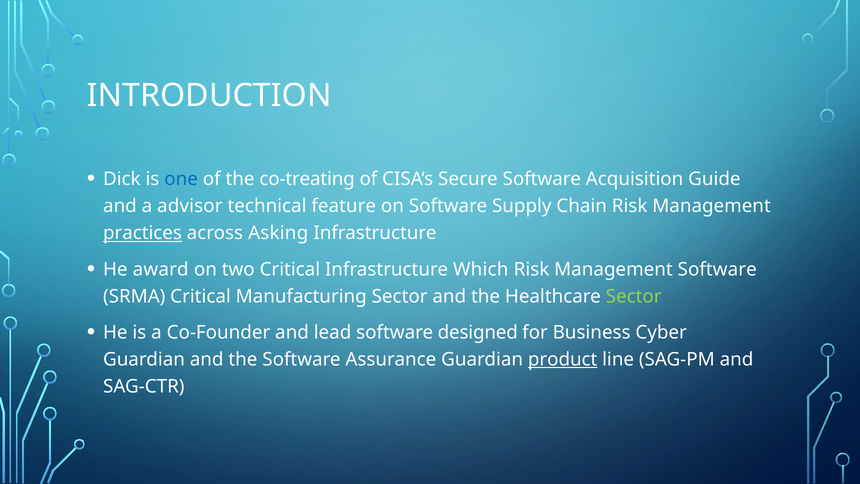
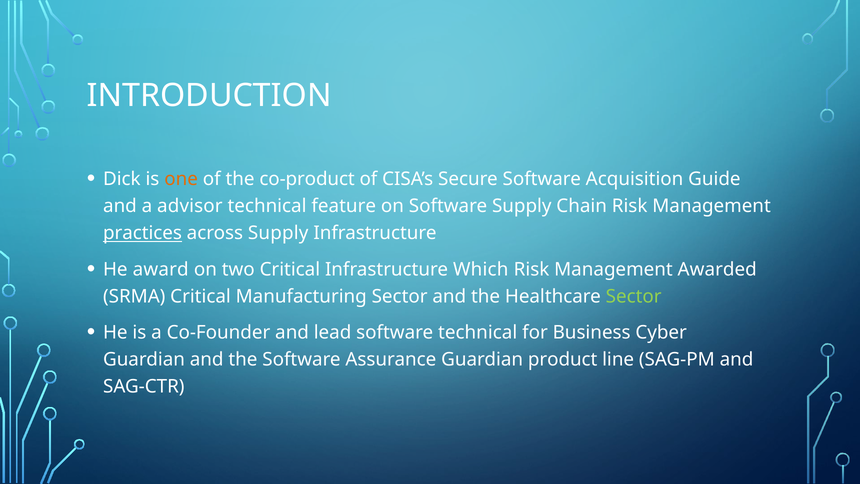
one colour: blue -> orange (181, 179)
co-treating: co-treating -> co-product (307, 179)
across Asking: Asking -> Supply (278, 233)
Management Software: Software -> Awarded (717, 269)
software designed: designed -> technical (478, 332)
product underline: present -> none (563, 359)
